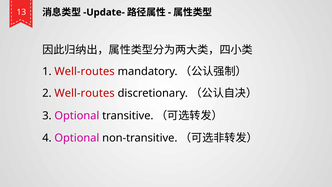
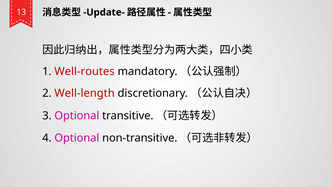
2 Well-routes: Well-routes -> Well-length (85, 93)
